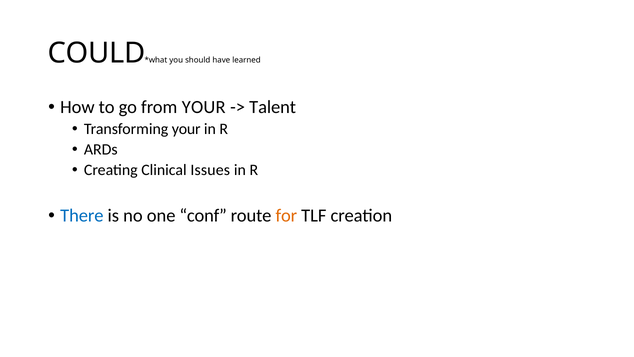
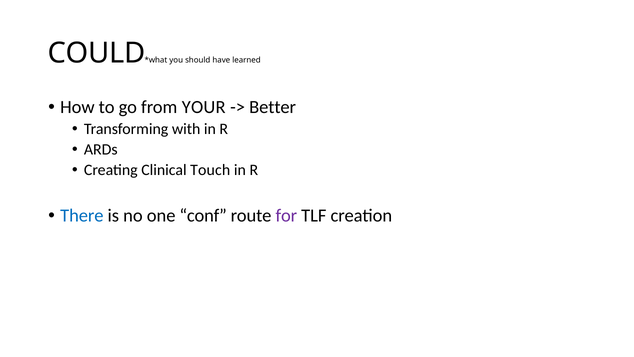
Talent: Talent -> Better (273, 107)
Transforming your: your -> with (186, 129)
Issues: Issues -> Touch (210, 170)
for colour: orange -> purple (286, 215)
